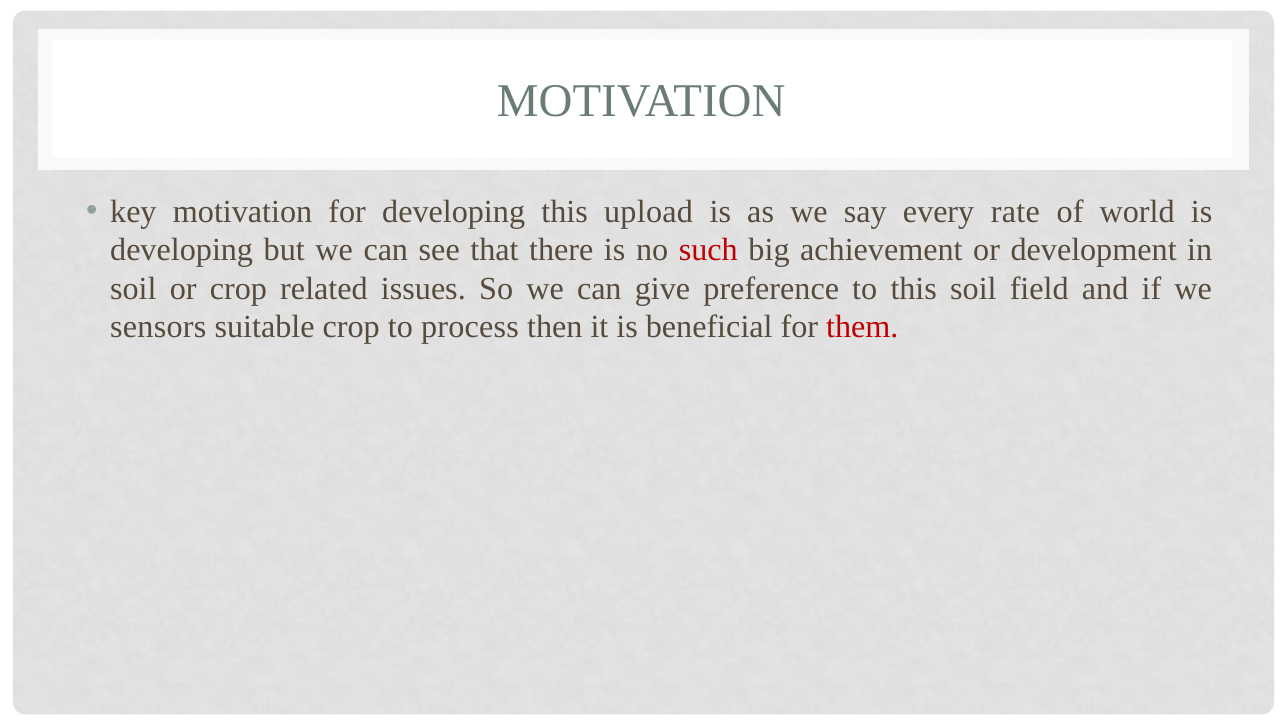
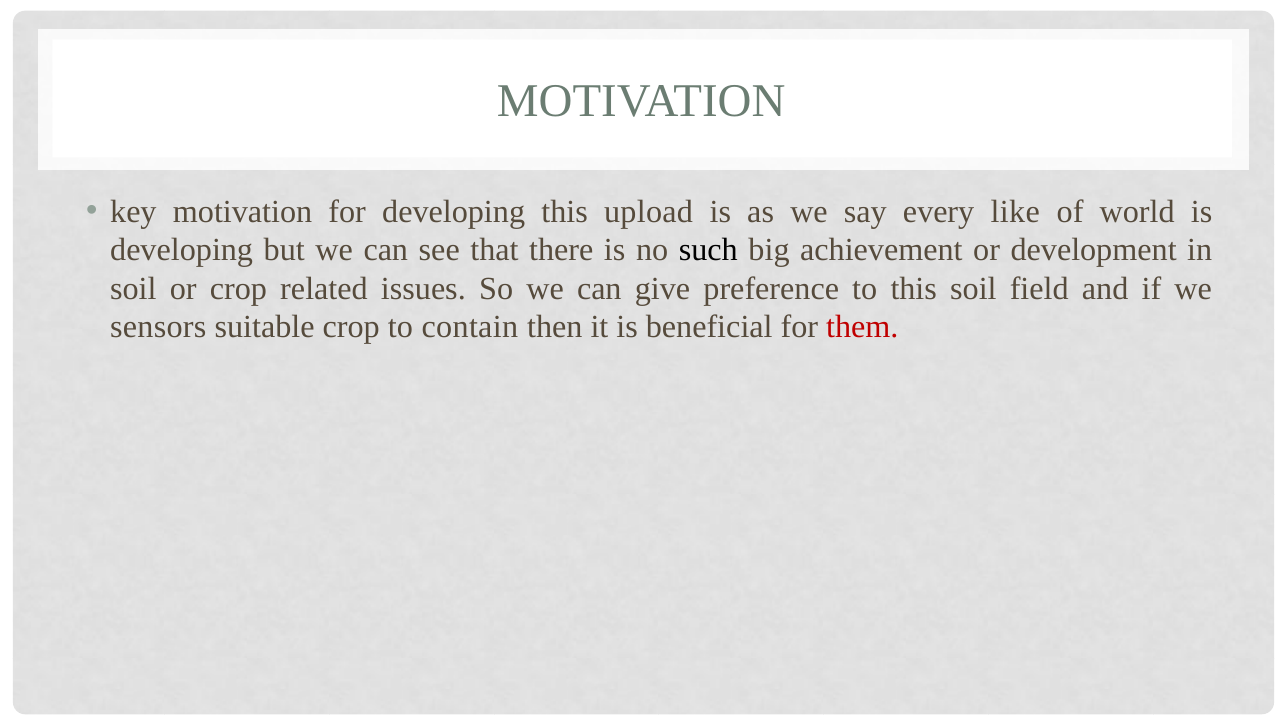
rate: rate -> like (1015, 211)
such colour: red -> black (708, 250)
process: process -> contain (470, 327)
